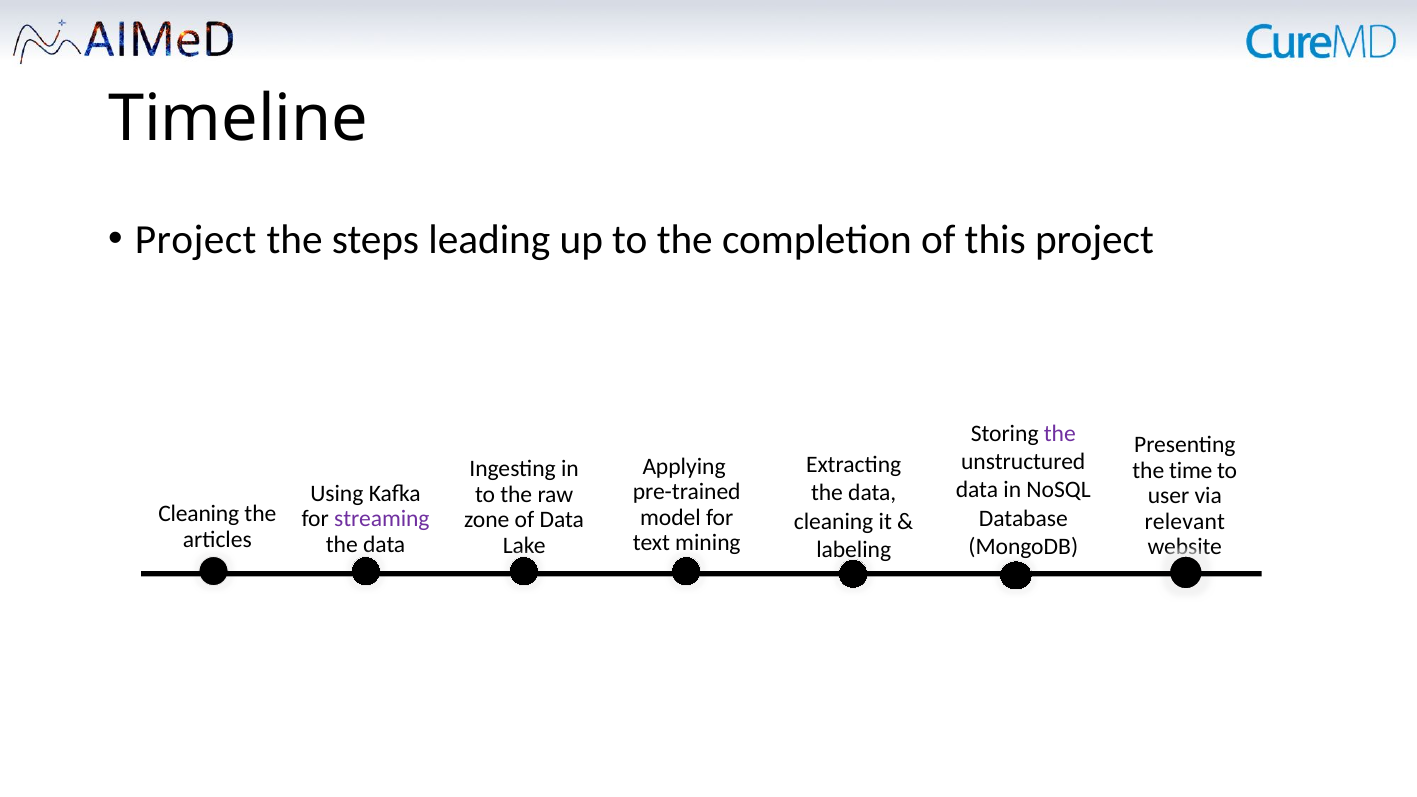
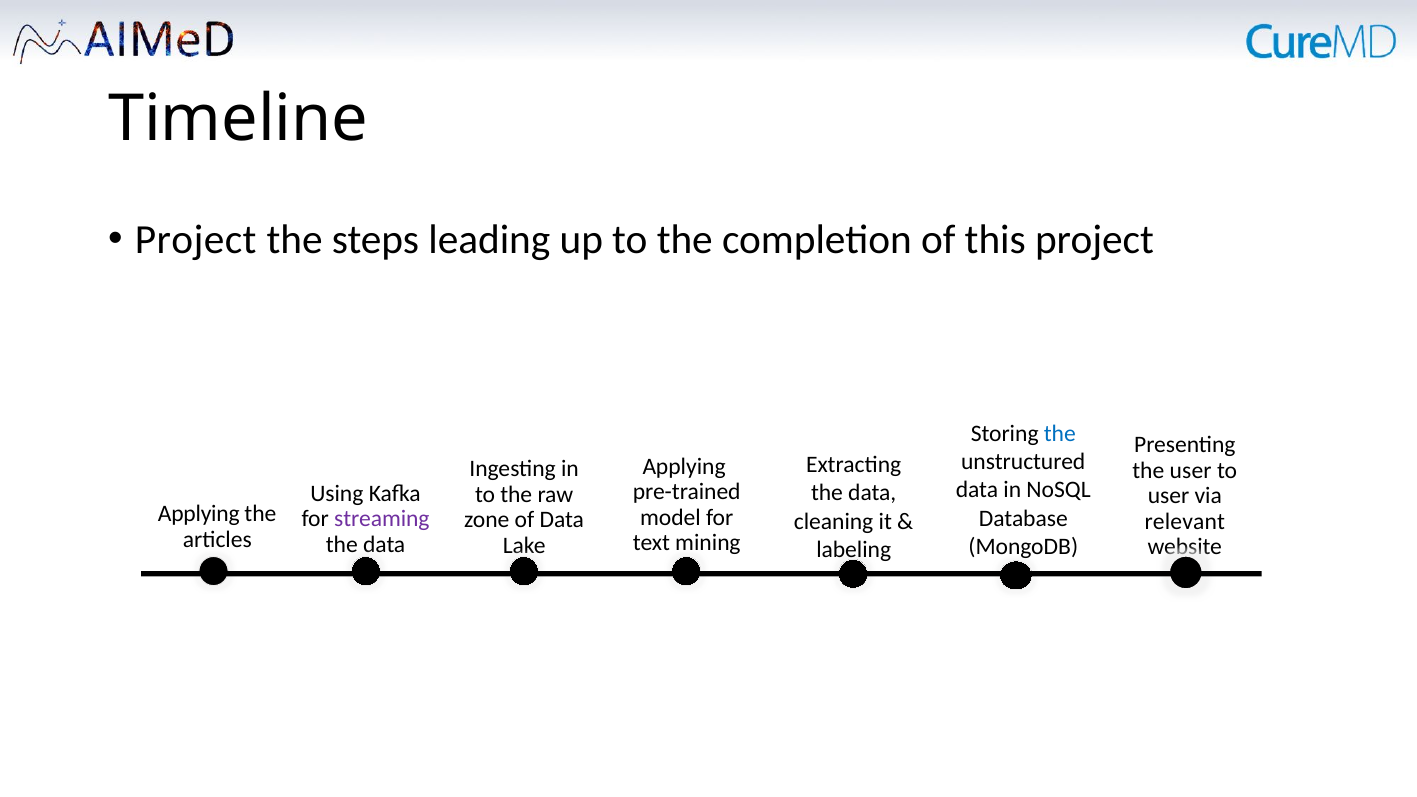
the colour: purple -> blue (1060, 434)
the time: time -> user (1191, 470)
Cleaning: Cleaning -> Applying (199, 514)
